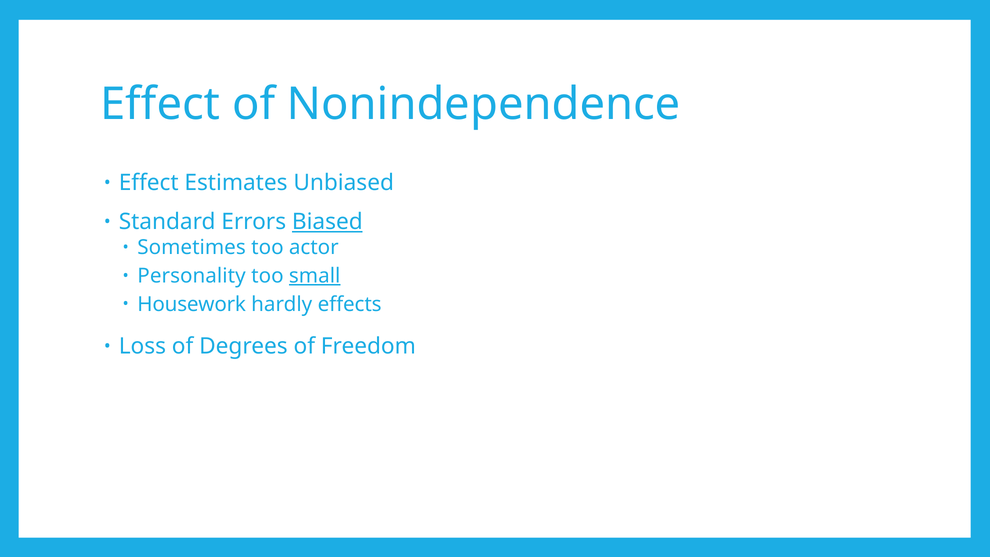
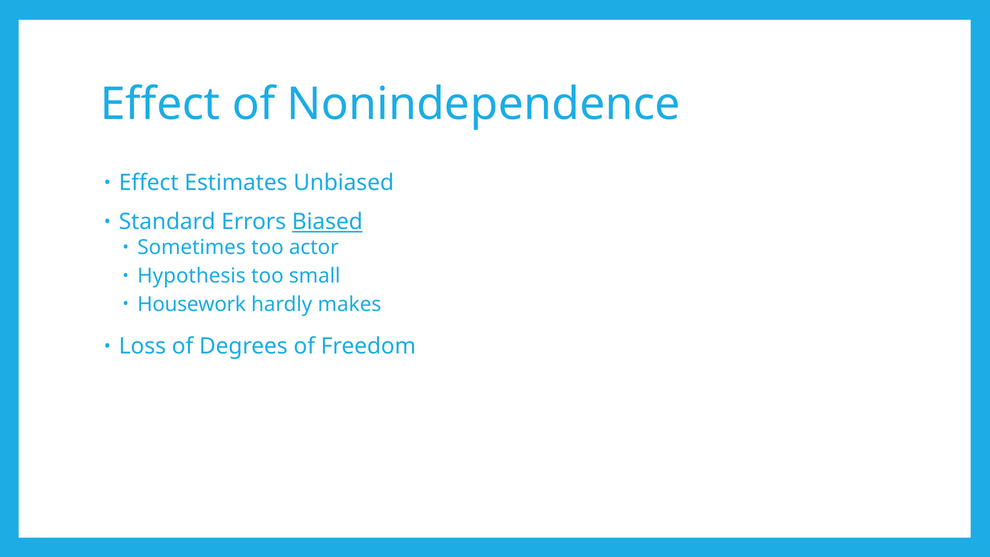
Personality: Personality -> Hypothesis (192, 276)
small underline: present -> none (315, 276)
effects: effects -> makes (350, 304)
